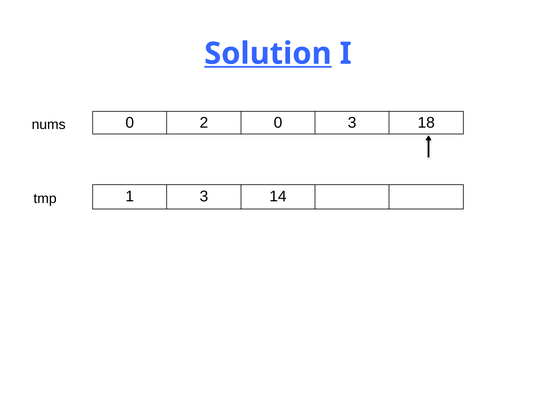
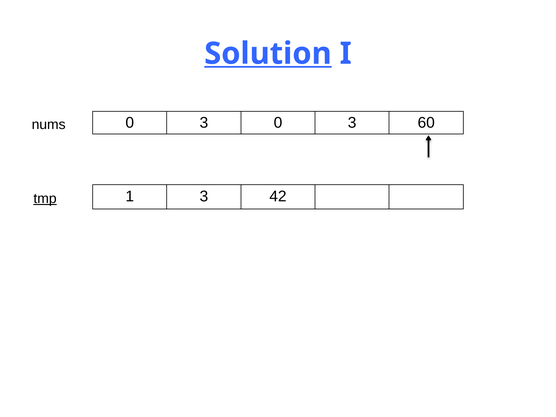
2: 2 -> 3 (204, 123)
18: 18 -> 60 (426, 123)
tmp underline: none -> present (45, 198)
14: 14 -> 42 (278, 196)
